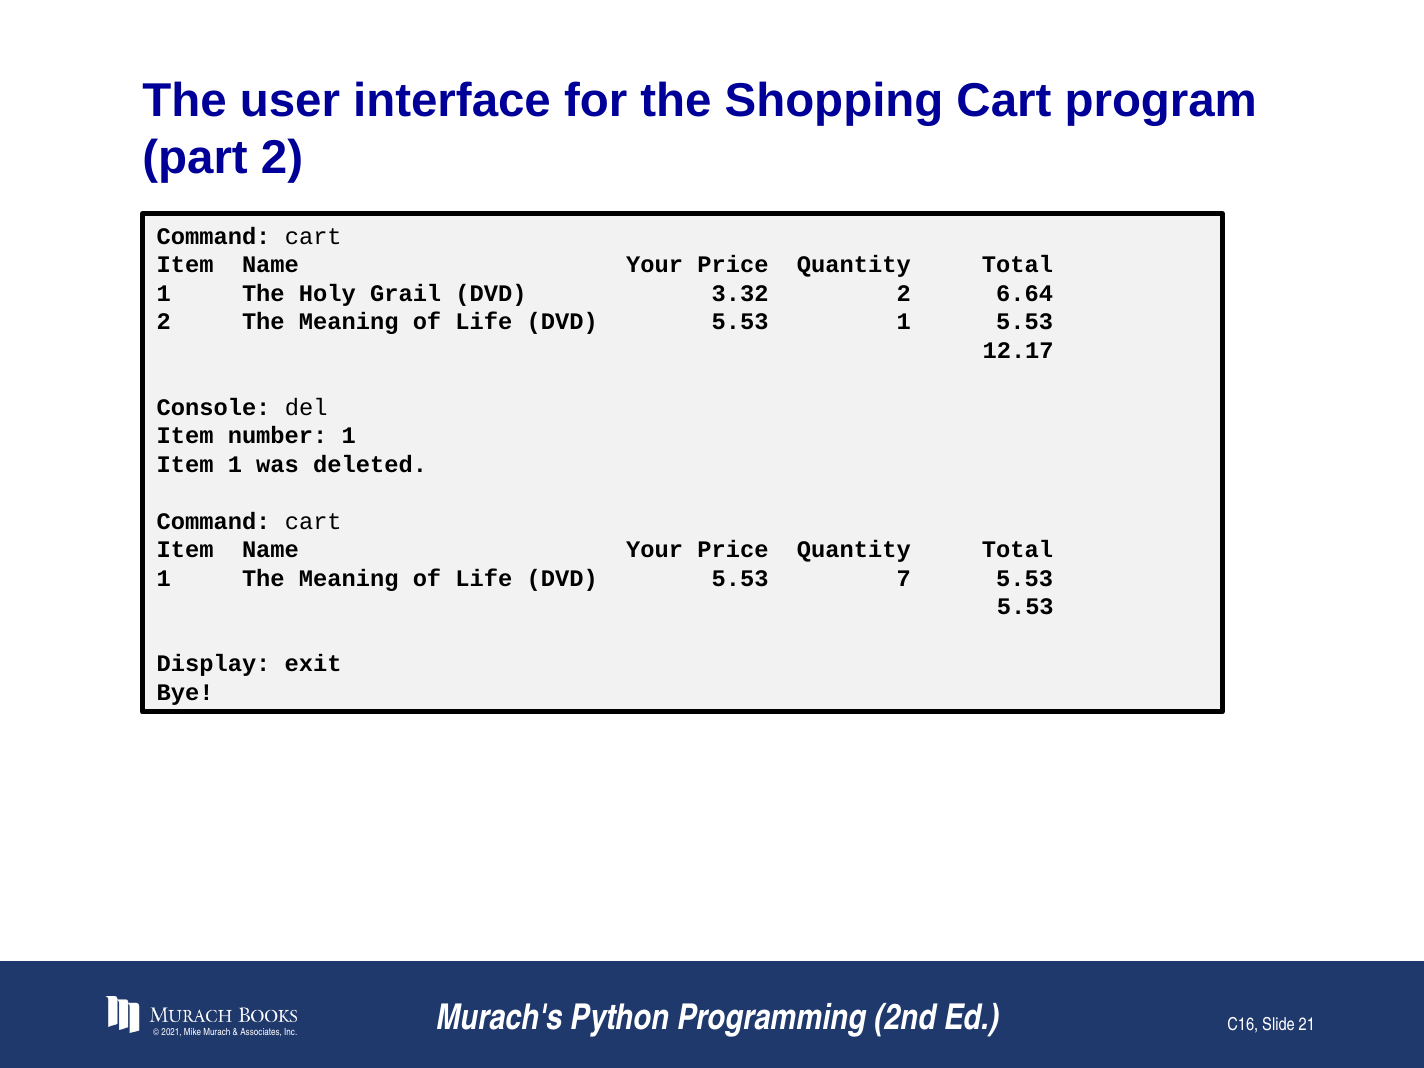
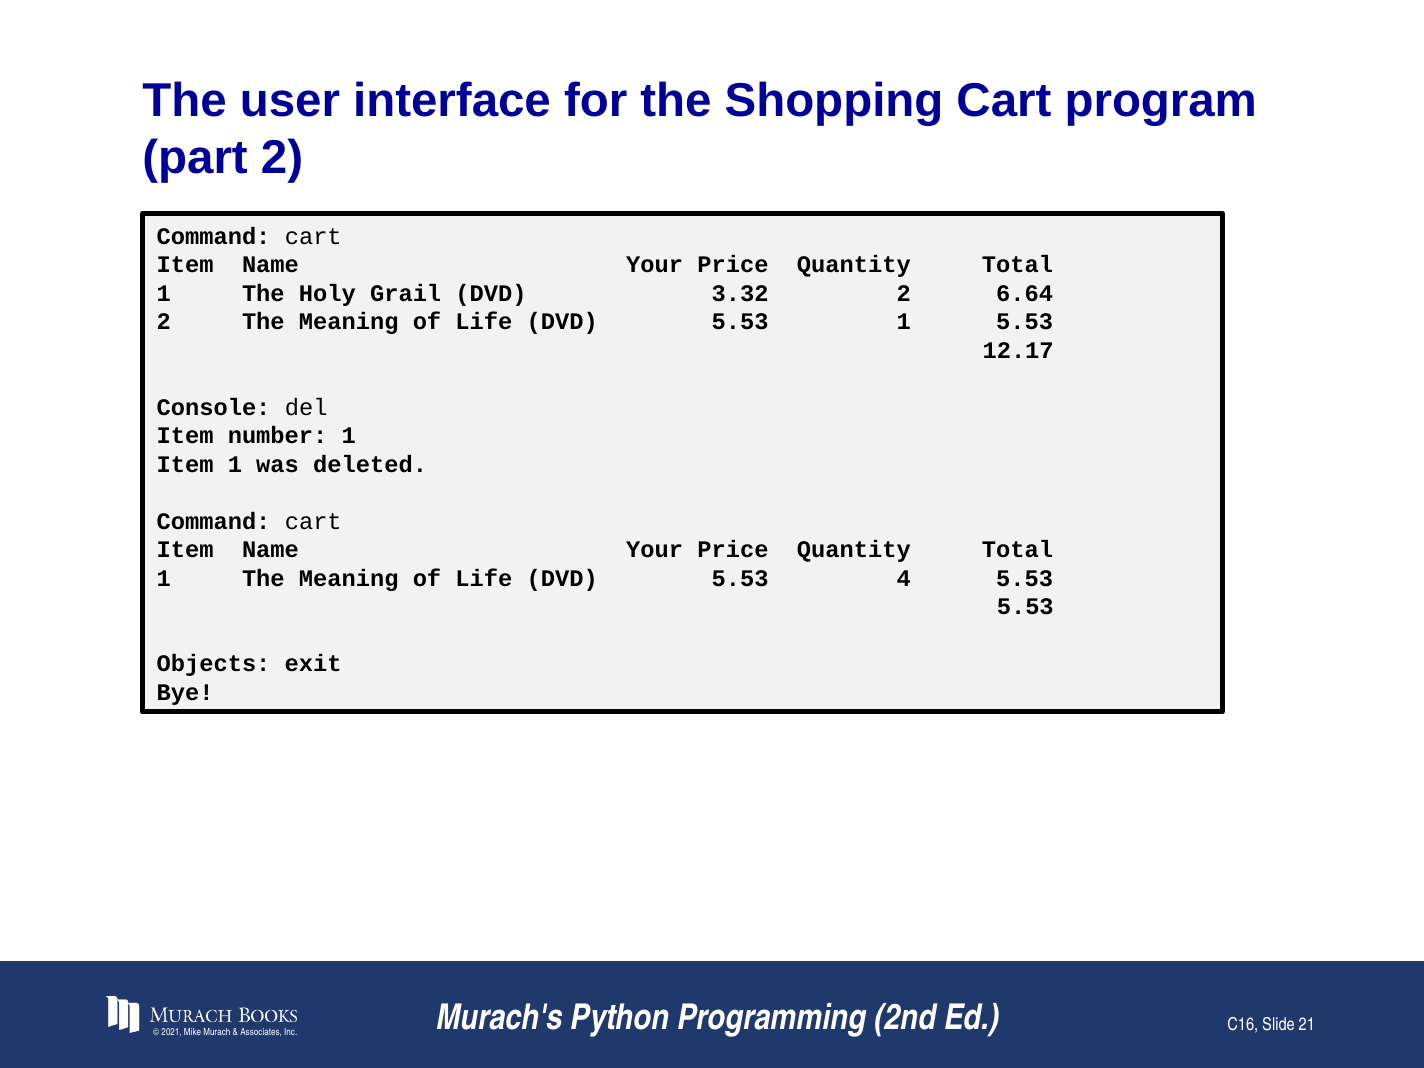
7: 7 -> 4 (904, 578)
Display: Display -> Objects (214, 664)
